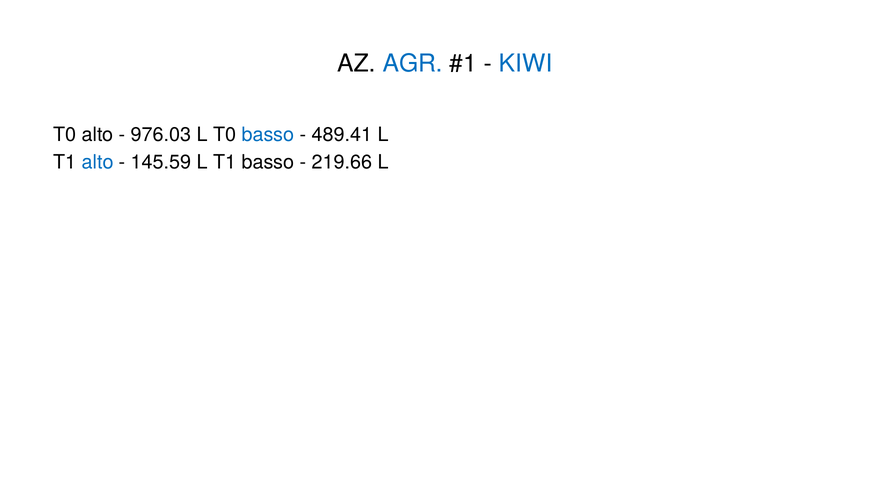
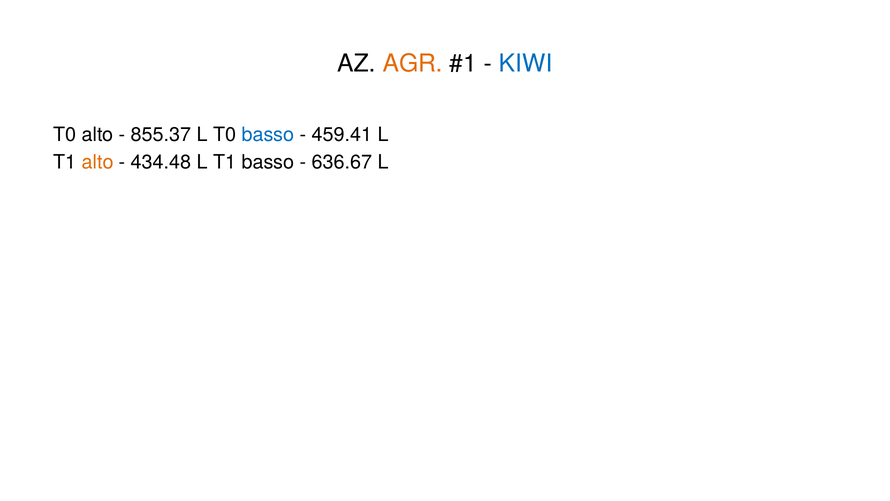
AGR colour: blue -> orange (413, 63)
976.03: 976.03 -> 855.37 (161, 135)
489.41: 489.41 -> 459.41 (342, 135)
alto colour: blue -> orange (98, 162)
145.59: 145.59 -> 434.48 (161, 162)
219.66: 219.66 -> 636.67 (342, 162)
